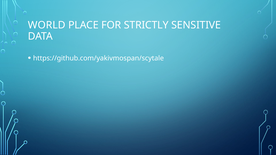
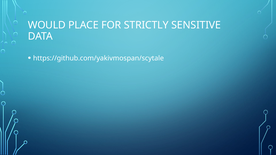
WORLD: WORLD -> WOULD (47, 25)
